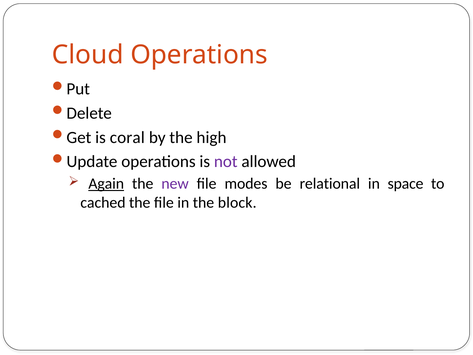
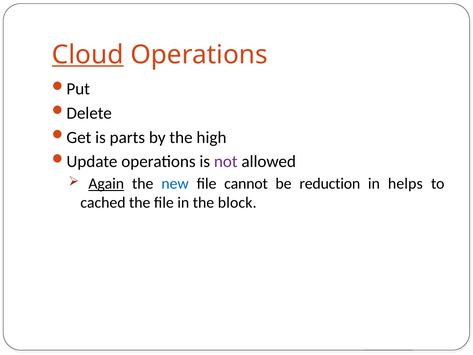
Cloud underline: none -> present (88, 55)
coral: coral -> parts (127, 137)
new colour: purple -> blue (175, 184)
modes: modes -> cannot (246, 184)
relational: relational -> reduction (330, 184)
space: space -> helps (405, 184)
